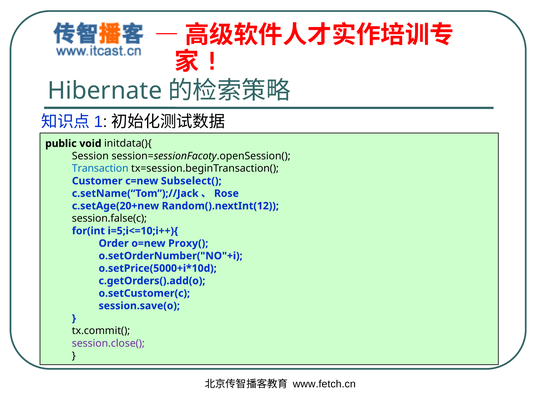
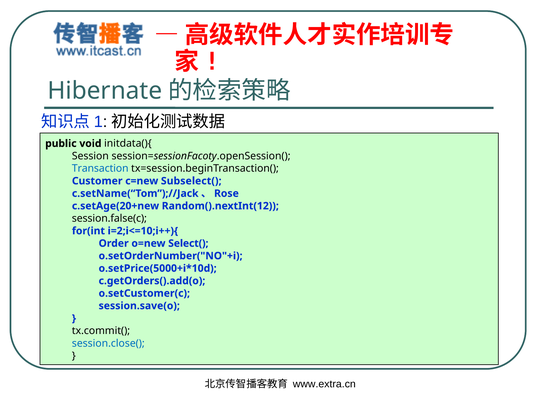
i=5;i<=10;i++){: i=5;i<=10;i++){ -> i=2;i<=10;i++){ (143, 231)
Proxy(: Proxy( -> Select( (188, 243)
session.close( colour: purple -> blue (108, 343)
www.fetch.cn: www.fetch.cn -> www.extra.cn (324, 384)
